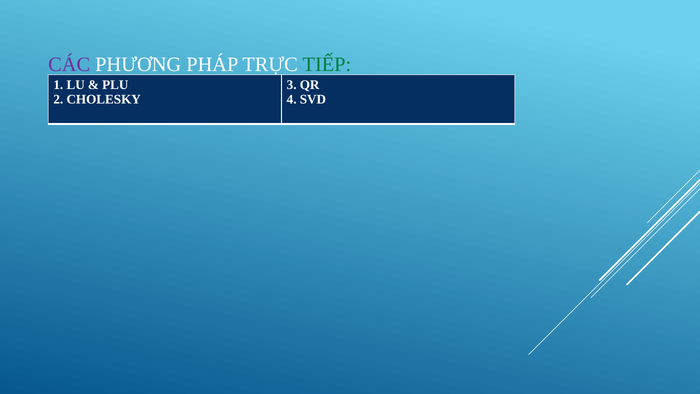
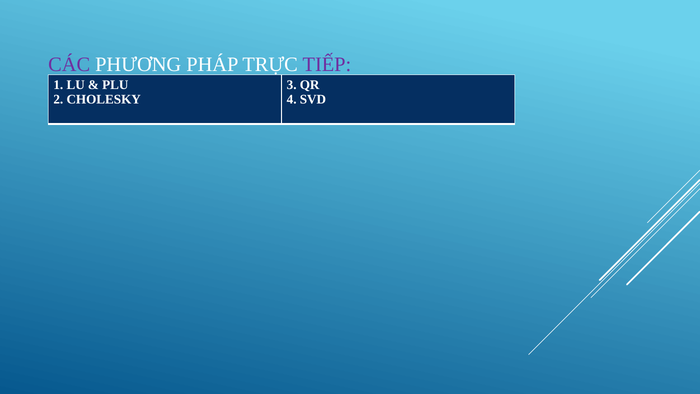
TIẾP colour: green -> purple (327, 64)
